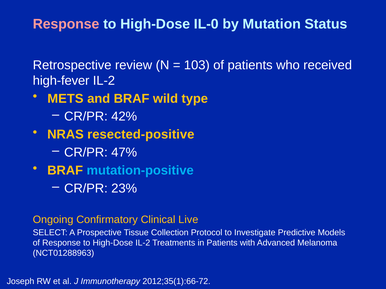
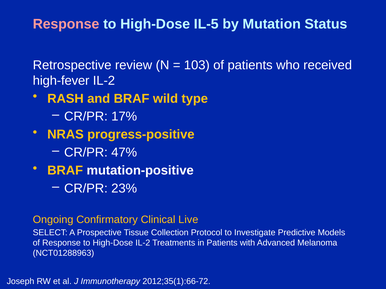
IL-0: IL-0 -> IL-5 (206, 24)
METS: METS -> RASH (66, 99)
42%: 42% -> 17% (124, 117)
resected-positive: resected-positive -> progress-positive (141, 135)
mutation-positive colour: light blue -> white (140, 171)
